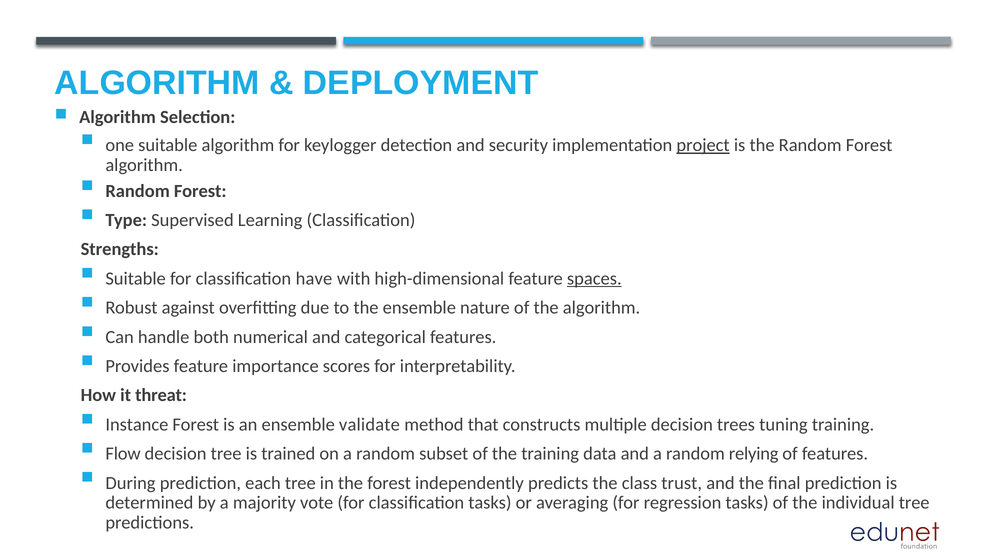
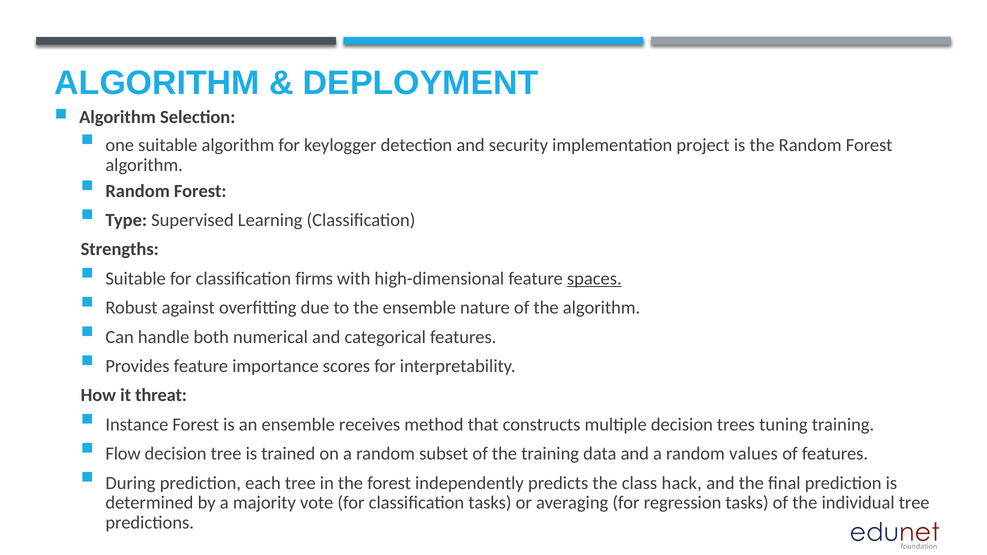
project underline: present -> none (703, 145)
have: have -> firms (314, 279)
validate: validate -> receives (370, 425)
relying: relying -> values (753, 454)
trust: trust -> hack (682, 483)
